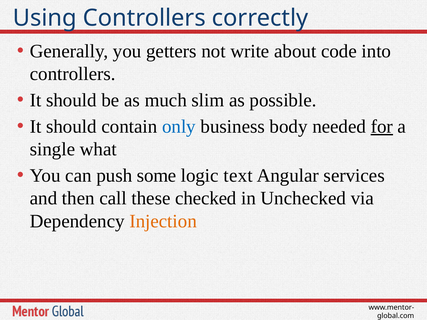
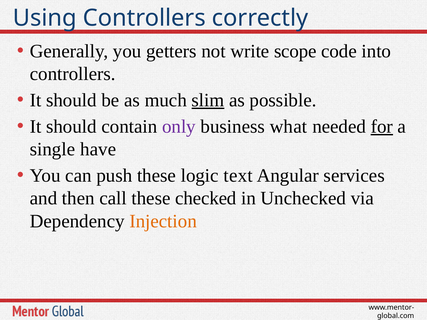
about: about -> scope (295, 51)
slim underline: none -> present (208, 100)
only colour: blue -> purple (179, 127)
body: body -> what (288, 127)
what: what -> have (98, 149)
push some: some -> these (157, 176)
